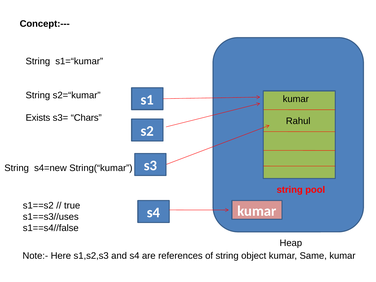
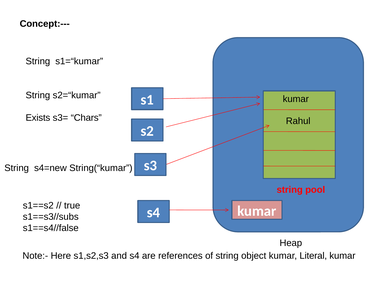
s1==s3//uses: s1==s3//uses -> s1==s3//subs (51, 217)
Same: Same -> Literal (313, 256)
